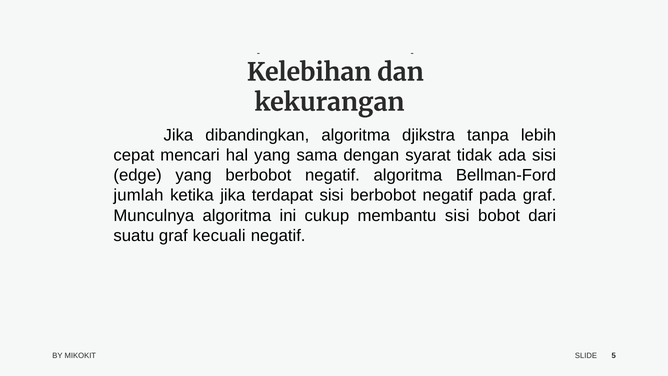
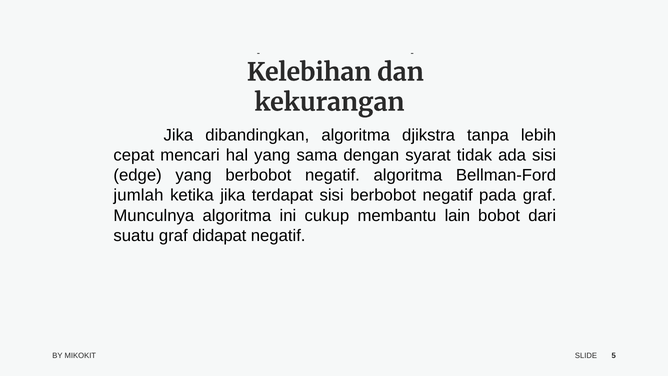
membantu sisi: sisi -> lain (457, 215)
kecuali: kecuali -> didapat (219, 235)
